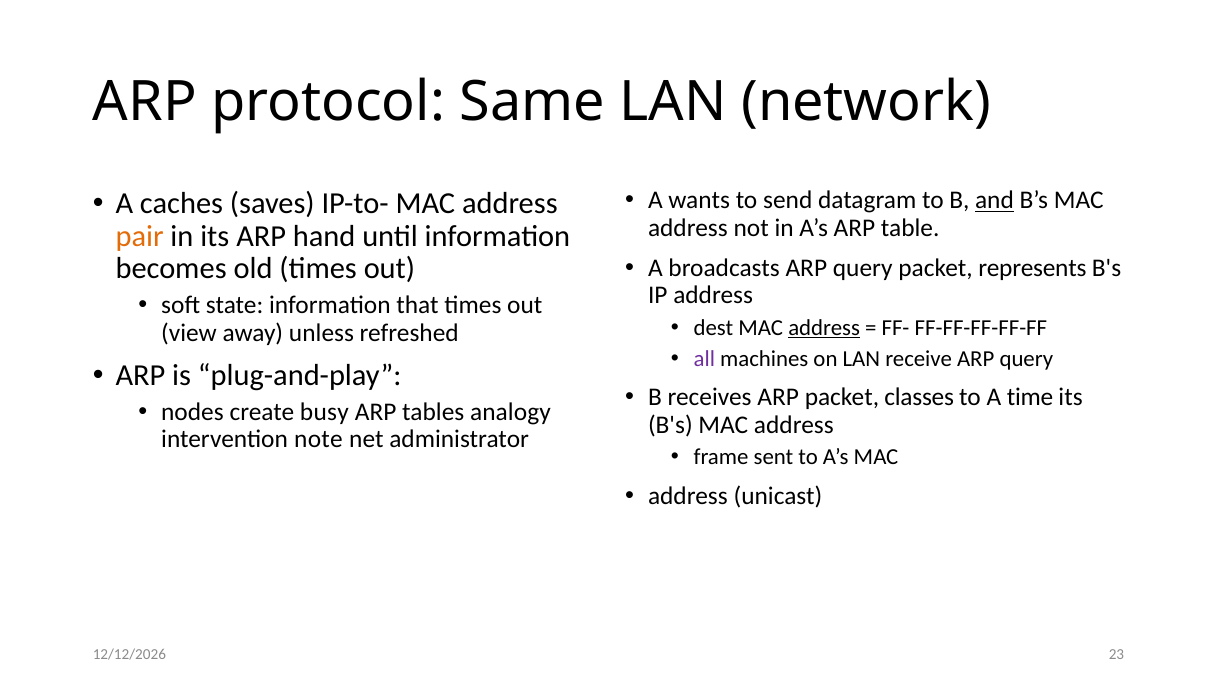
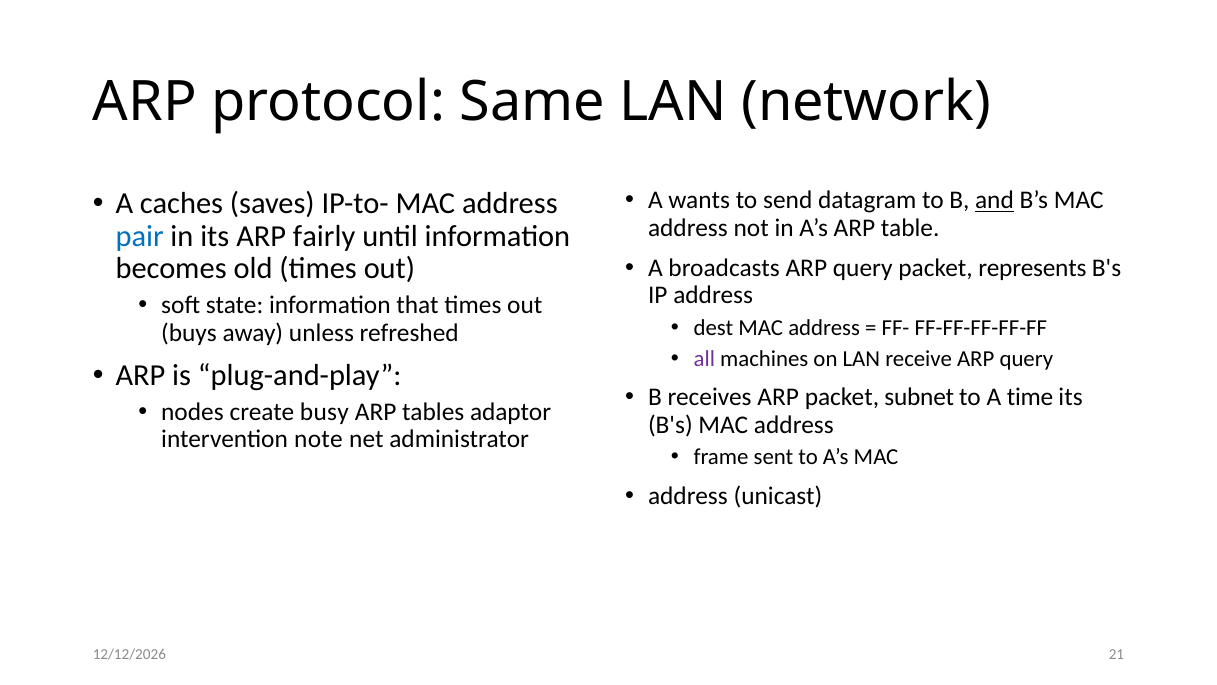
pair colour: orange -> blue (140, 236)
hand: hand -> fairly (324, 236)
address underline: present -> none (824, 328)
view: view -> buys (189, 333)
classes: classes -> subnet (919, 397)
analogy: analogy -> adaptor (511, 412)
23: 23 -> 21 (1116, 654)
